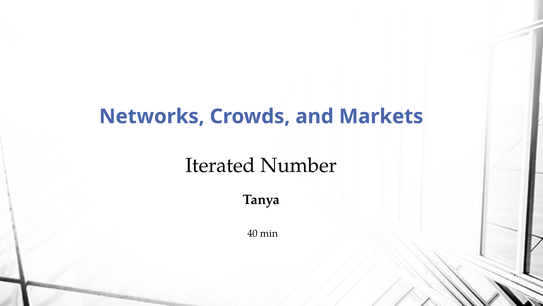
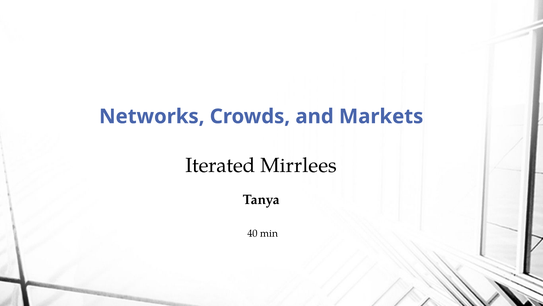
Number: Number -> Mirrlees (299, 165)
